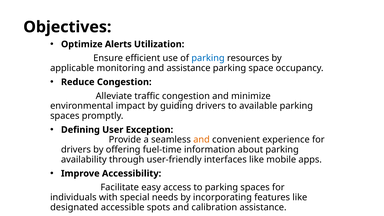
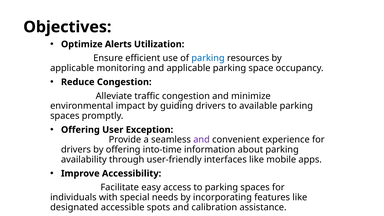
and assistance: assistance -> applicable (188, 68)
Defining: Defining -> Offering (80, 130)
and colour: orange -> purple (201, 140)
fuel-time: fuel-time -> into-time (162, 150)
